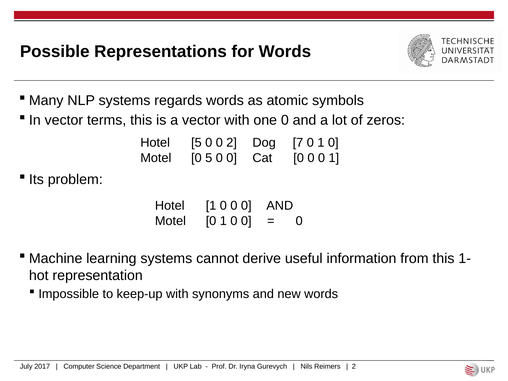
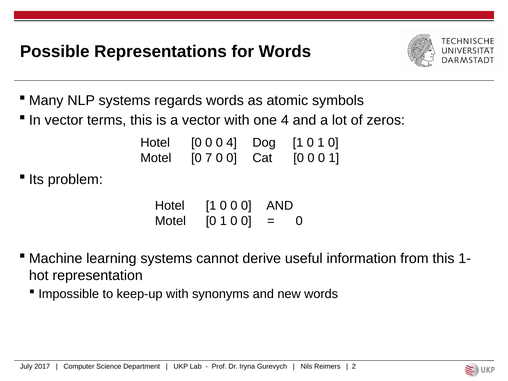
one 0: 0 -> 4 (285, 120)
Hotel 5: 5 -> 0 (196, 143)
0 2: 2 -> 4 (232, 143)
Dog 7: 7 -> 1 (298, 143)
0 5: 5 -> 7 (209, 158)
